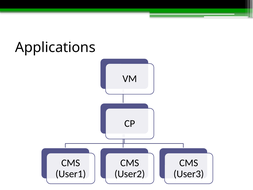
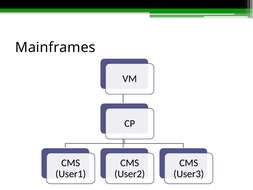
Applications: Applications -> Mainframes (55, 47)
